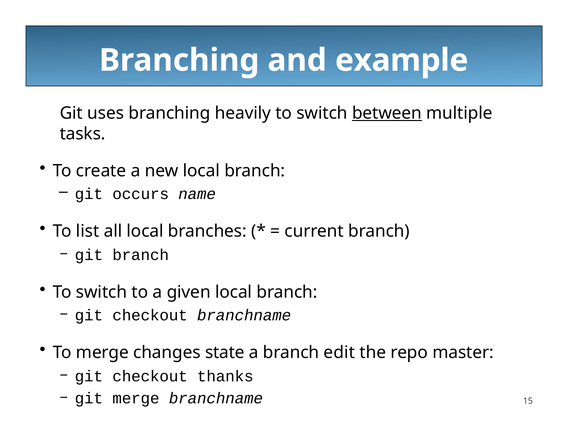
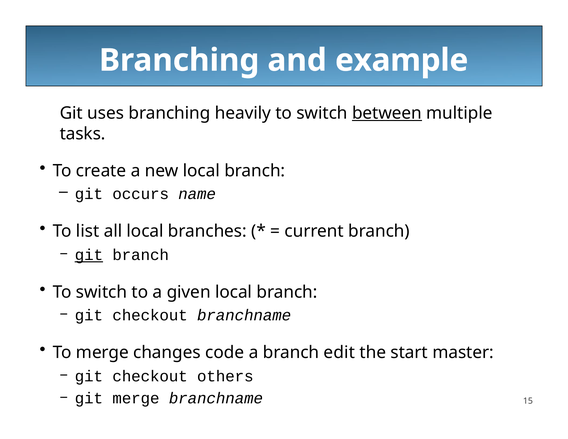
git underline: none -> present (89, 255)
state: state -> code (225, 352)
repo: repo -> start (409, 352)
thanks: thanks -> others (225, 376)
